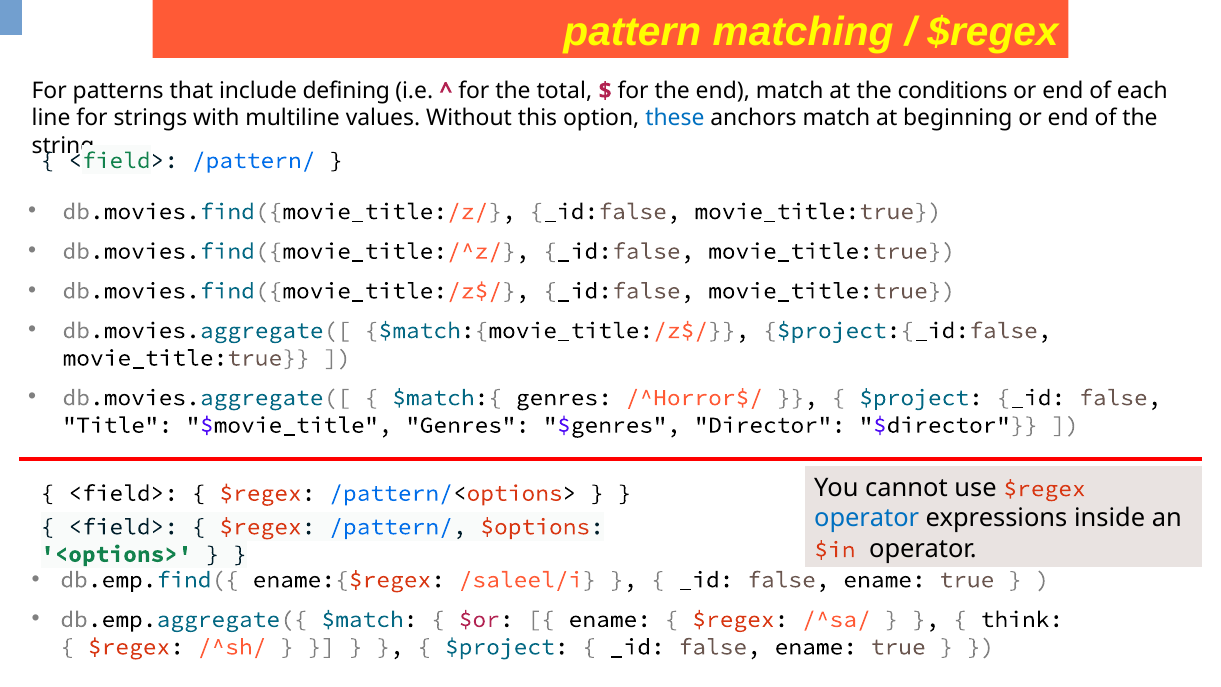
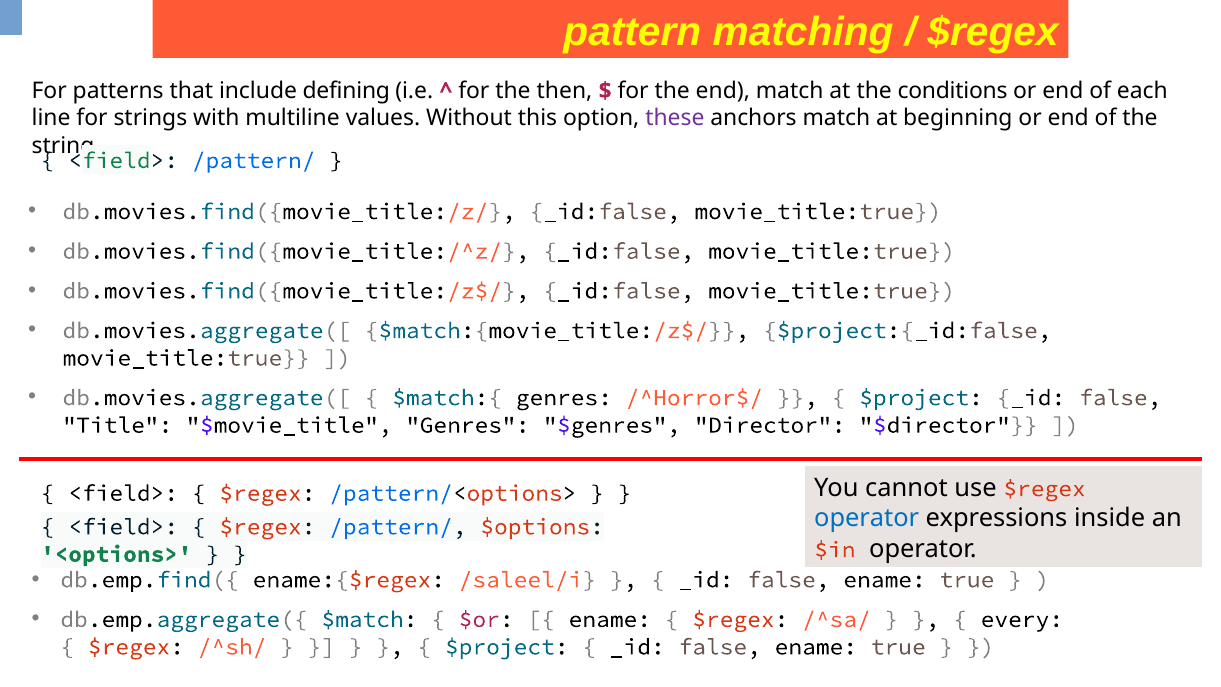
total: total -> then (564, 91)
these colour: blue -> purple (675, 118)
think: think -> every (1022, 619)
